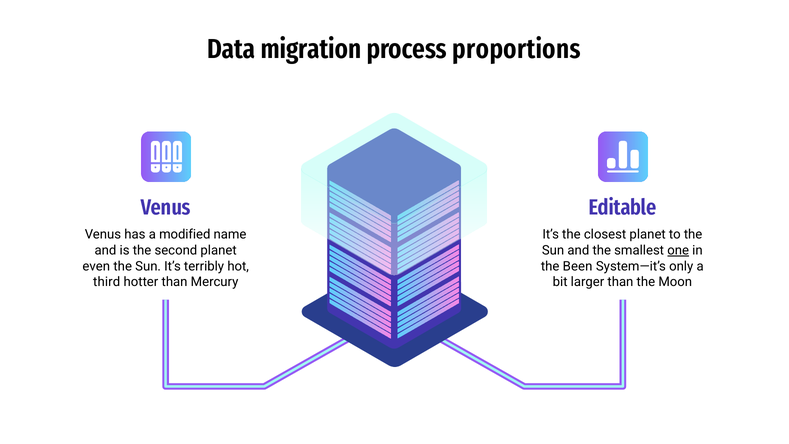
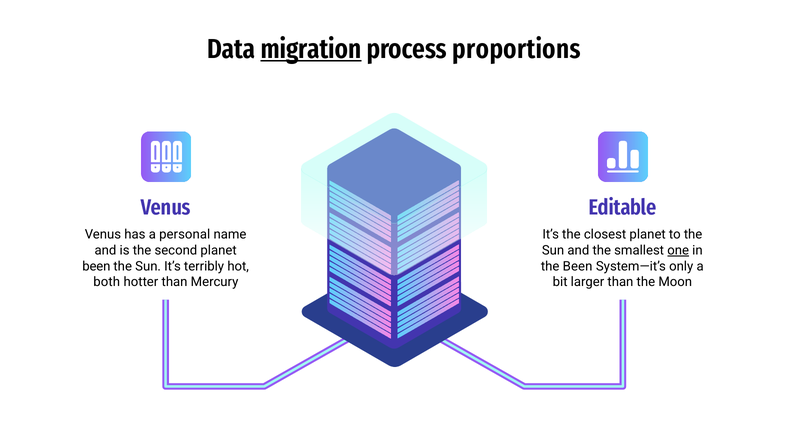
migration underline: none -> present (311, 49)
modified: modified -> personal (185, 235)
even: even -> been (96, 266)
third: third -> both (107, 282)
